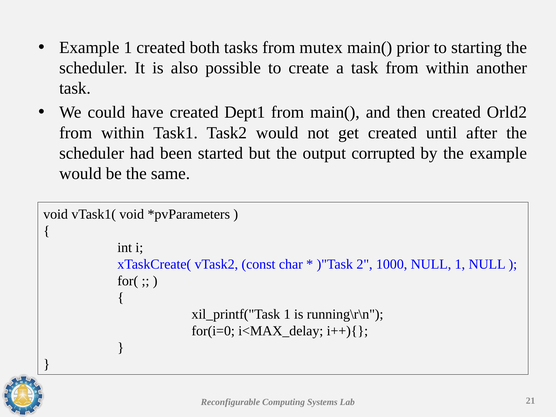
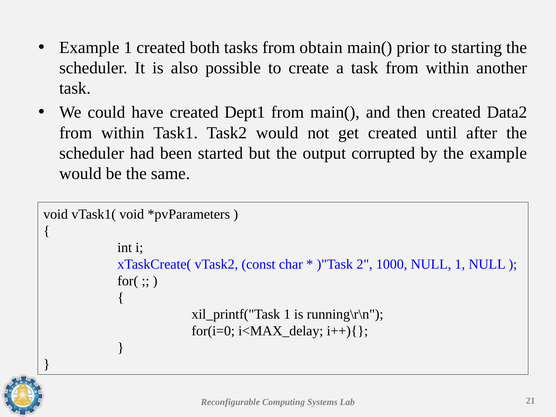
mutex: mutex -> obtain (321, 48)
Orld2: Orld2 -> Data2 (507, 112)
